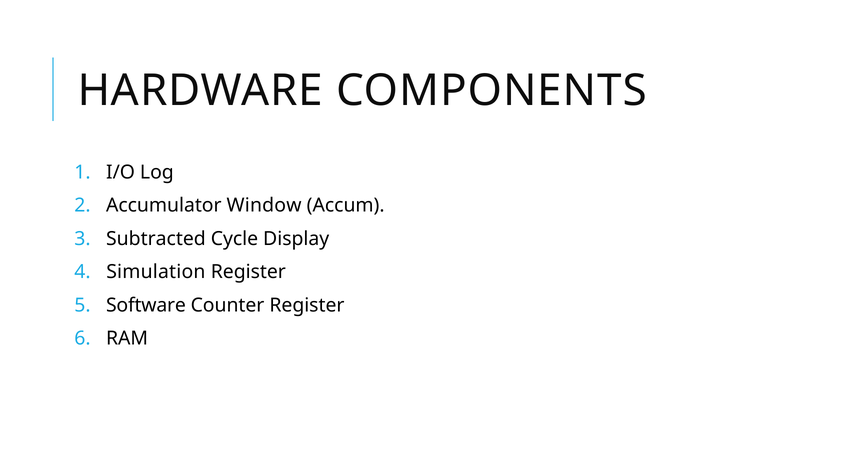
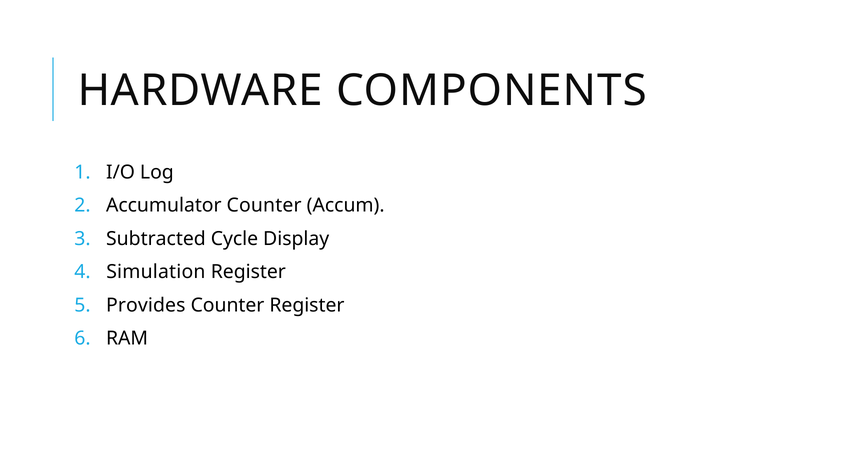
Accumulator Window: Window -> Counter (264, 206)
Software: Software -> Provides (146, 306)
